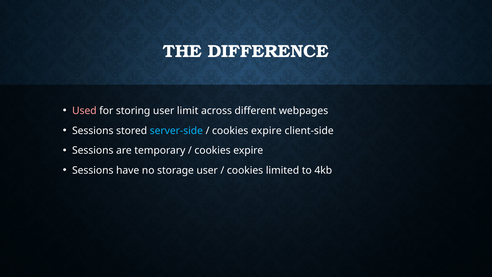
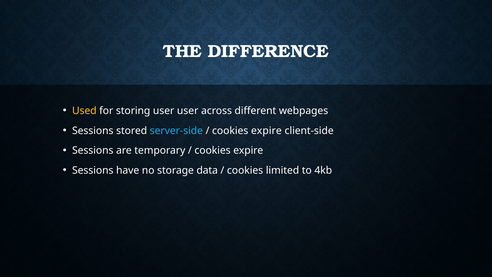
Used colour: pink -> yellow (84, 111)
user limit: limit -> user (188, 111)
storage user: user -> data (207, 170)
